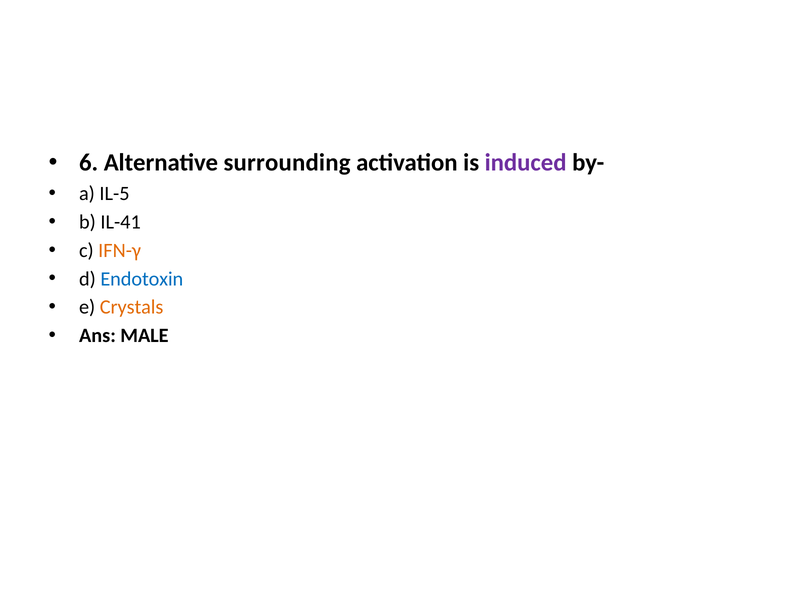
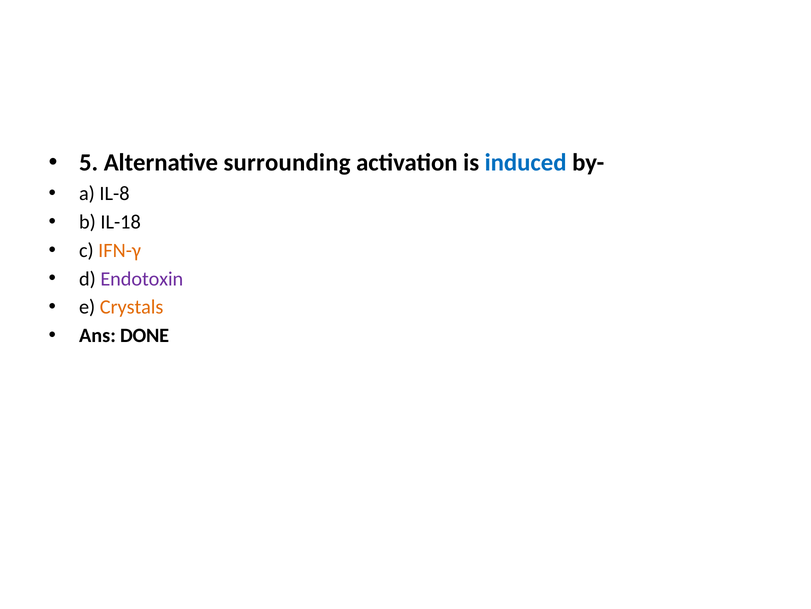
6: 6 -> 5 (89, 163)
induced colour: purple -> blue (526, 163)
IL-5: IL-5 -> IL-8 (115, 193)
IL-41: IL-41 -> IL-18 (121, 222)
Endotoxin colour: blue -> purple (142, 279)
MALE: MALE -> DONE (145, 335)
